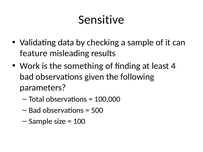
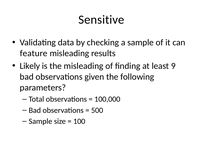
Work: Work -> Likely (30, 66)
the something: something -> misleading (84, 66)
4: 4 -> 9 (173, 66)
